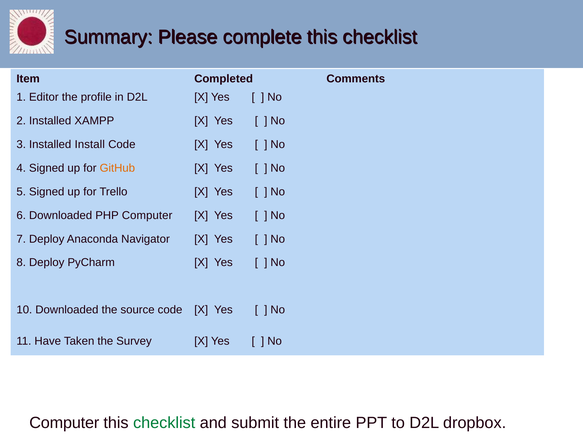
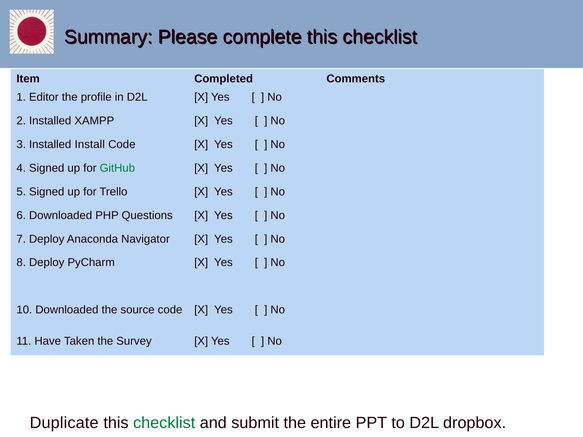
GitHub colour: orange -> green (117, 168)
PHP Computer: Computer -> Questions (147, 215)
Computer: Computer -> Duplicate (64, 423)
